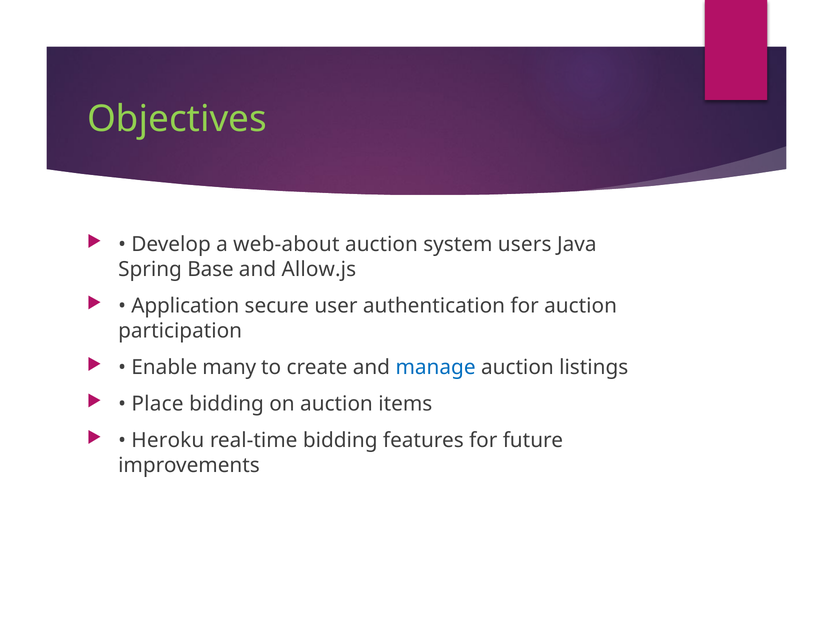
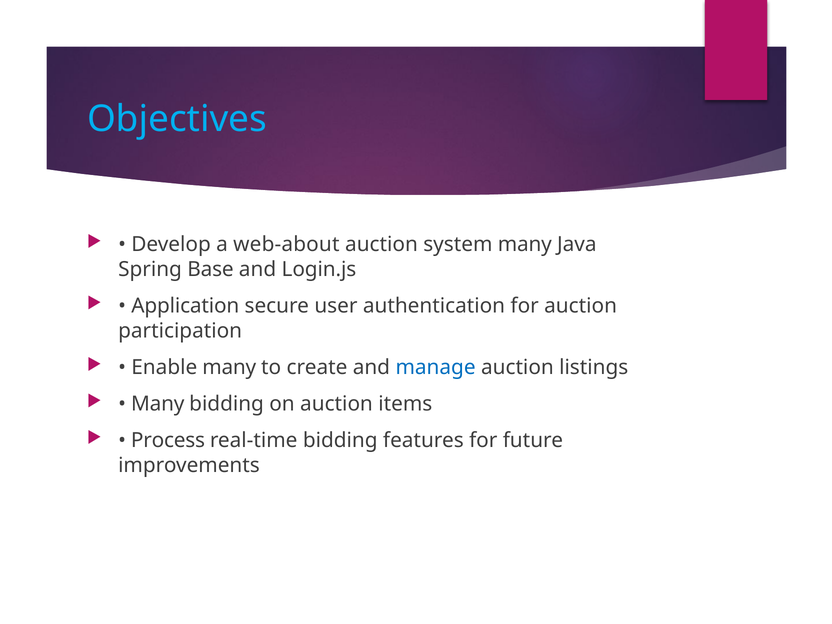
Objectives colour: light green -> light blue (177, 119)
system users: users -> many (525, 245)
Allow.js: Allow.js -> Login.js (319, 270)
Place: Place -> Many (158, 404)
Heroku: Heroku -> Process (168, 441)
